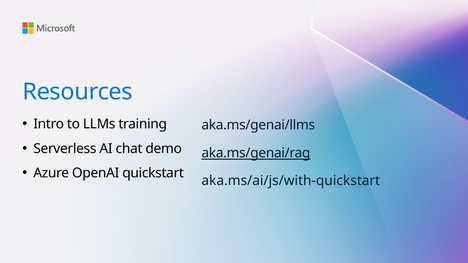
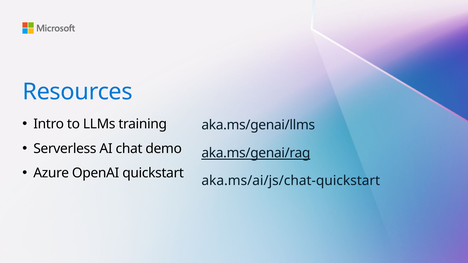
aka.ms/ai/js/with-quickstart: aka.ms/ai/js/with-quickstart -> aka.ms/ai/js/chat-quickstart (291, 181)
